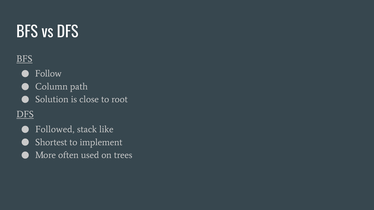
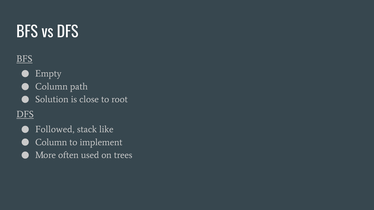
Follow: Follow -> Empty (48, 74)
Shortest: Shortest -> Column (51, 142)
